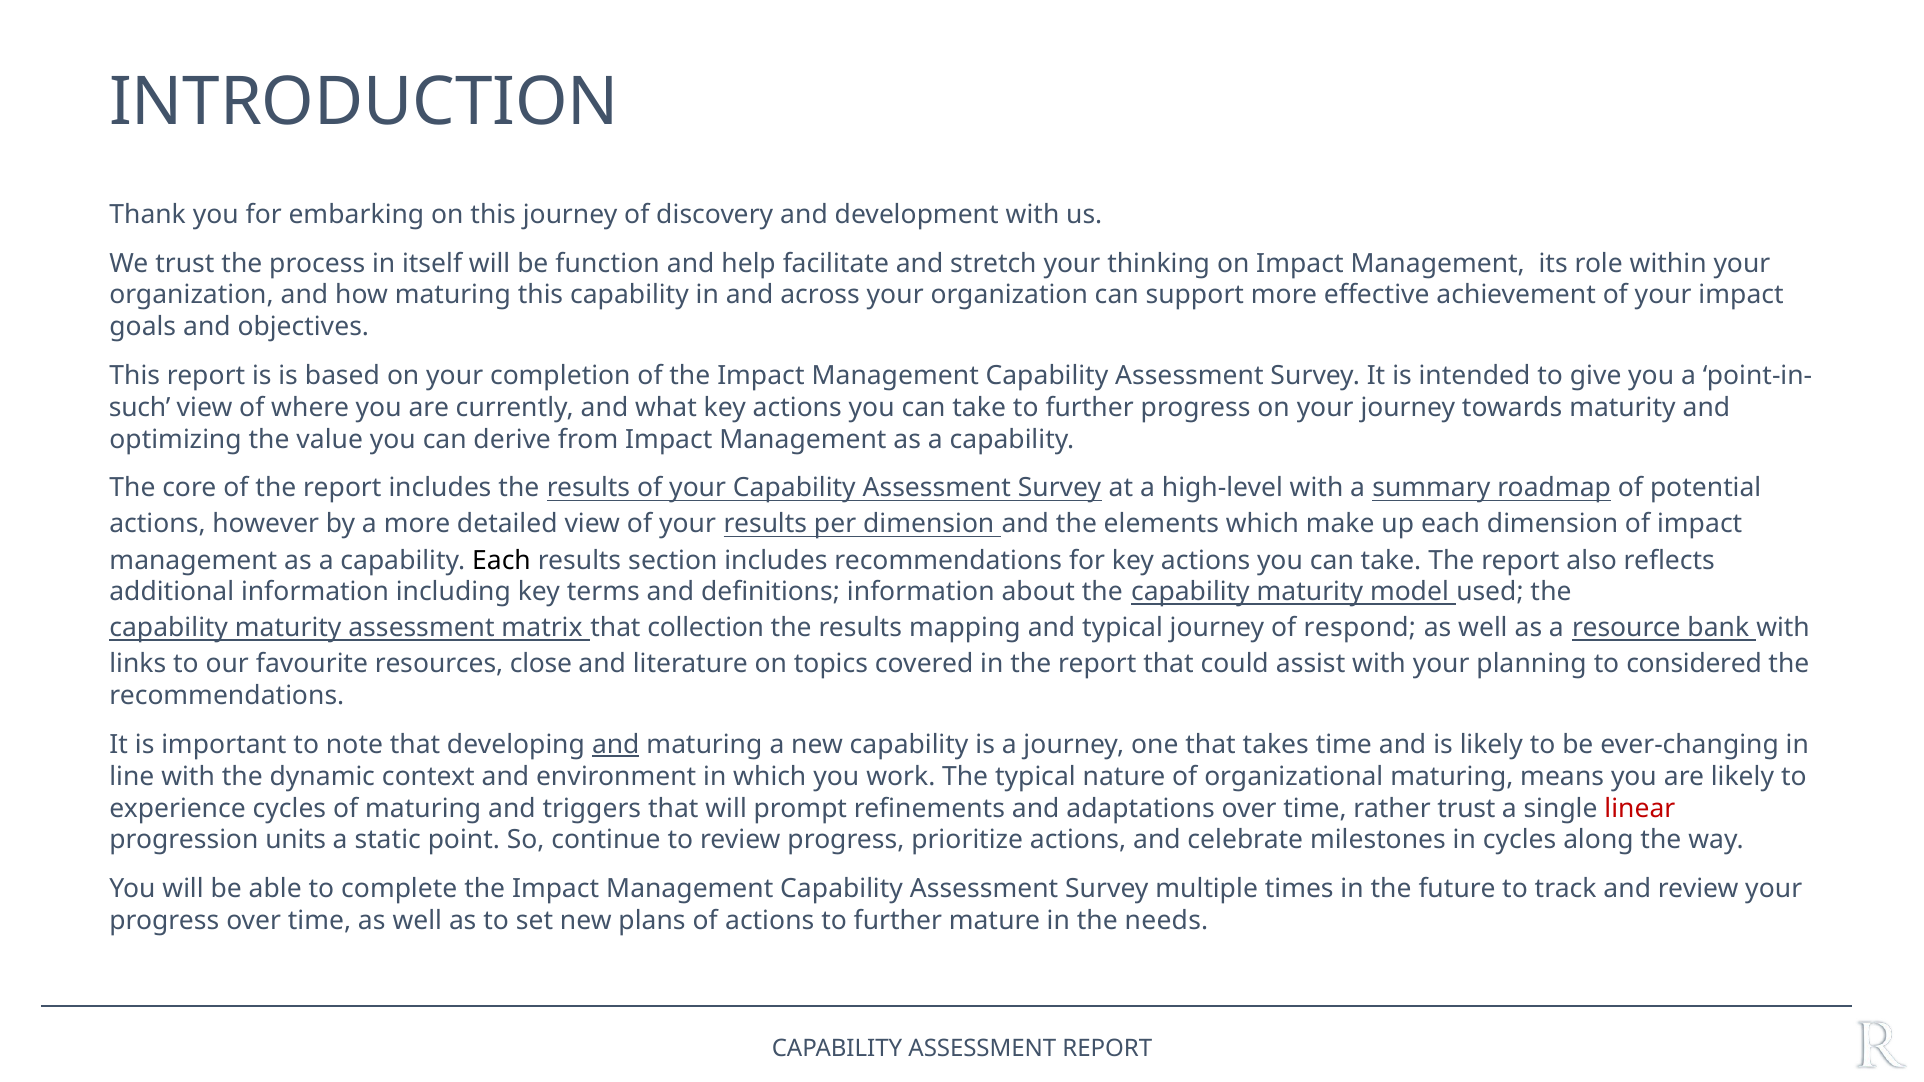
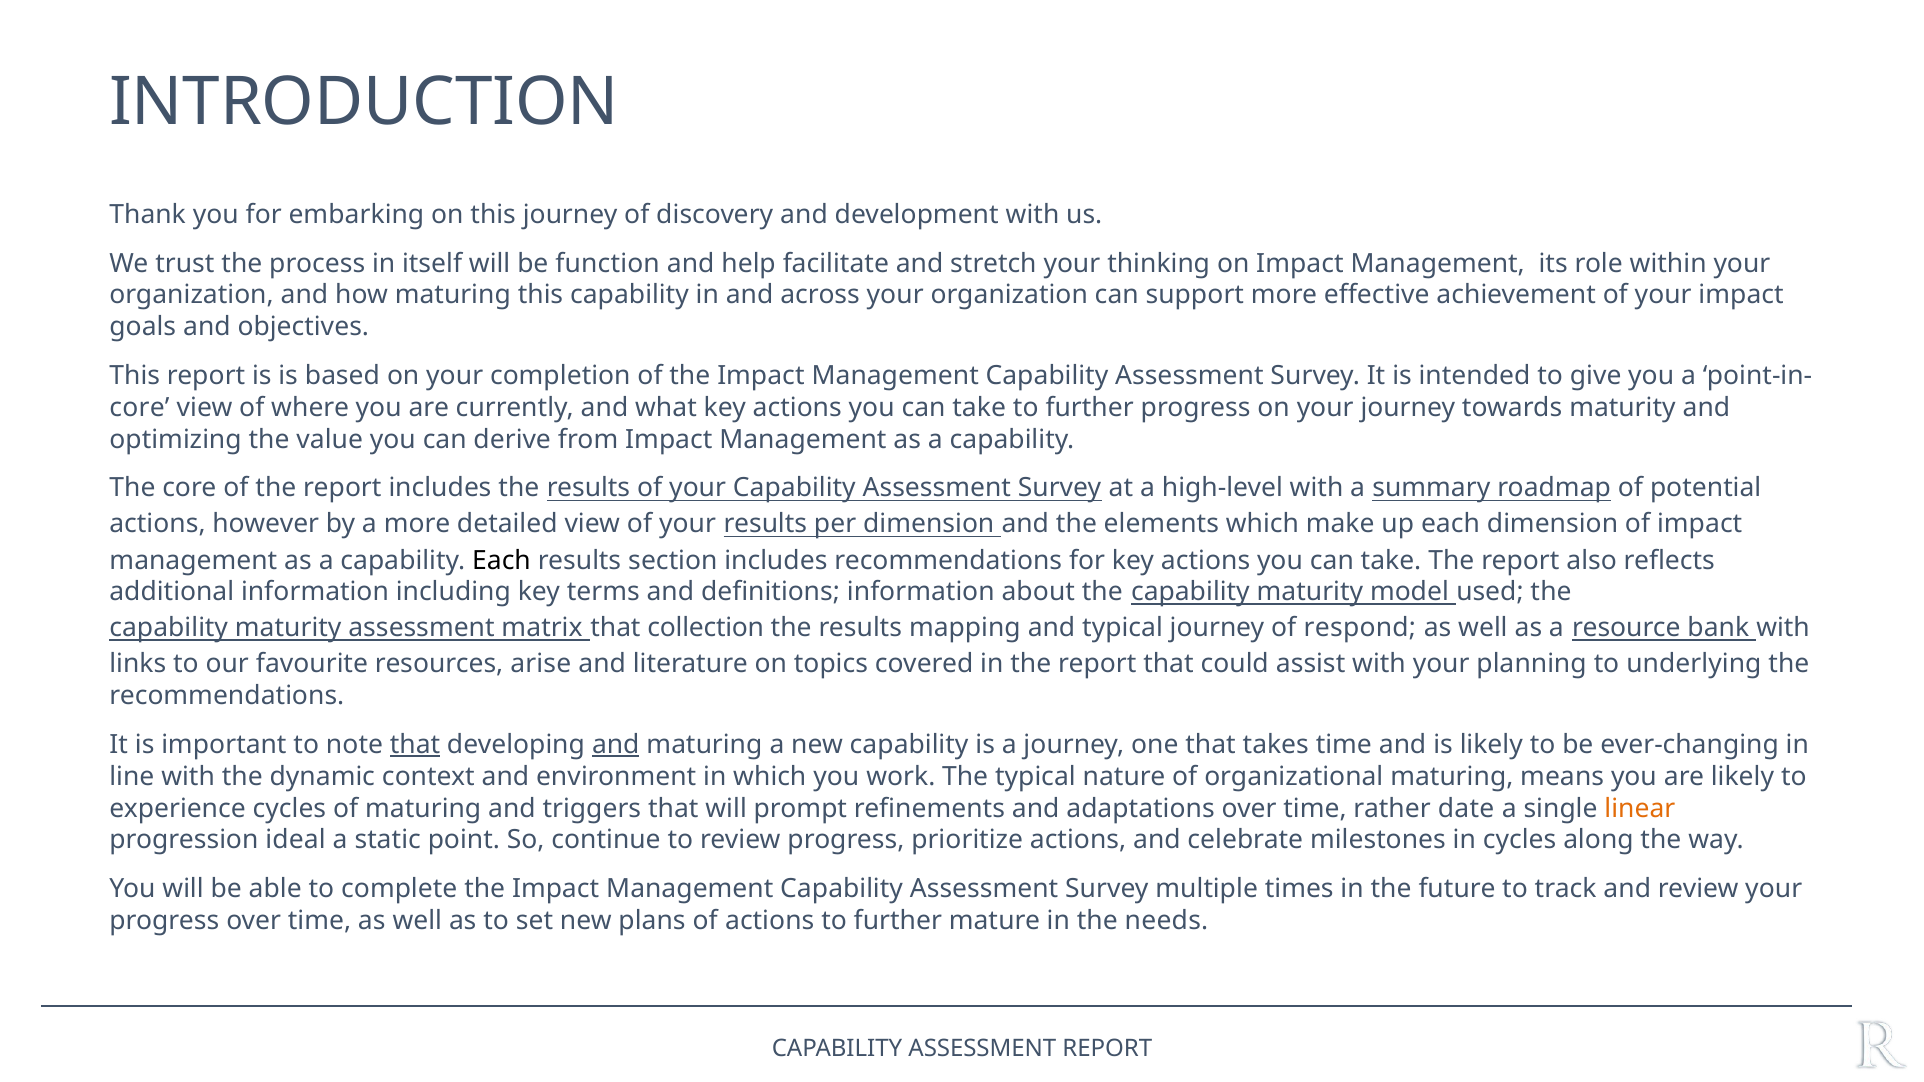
such: such -> core (140, 408)
close: close -> arise (541, 664)
considered: considered -> underlying (1694, 664)
that underline: none -> present (415, 745)
rather trust: trust -> date (1466, 809)
linear colour: red -> orange (1640, 809)
units: units -> ideal (296, 840)
